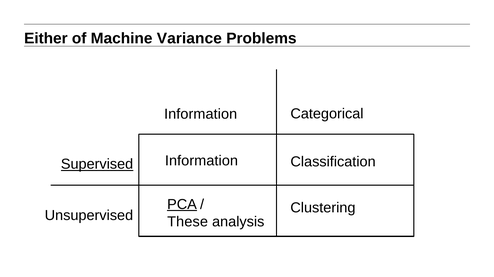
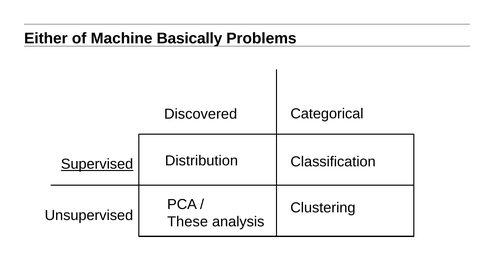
Variance: Variance -> Basically (189, 38)
Information: Information -> Discovered (201, 114)
Information: Information -> Distribution (201, 161)
PCA underline: present -> none (182, 205)
